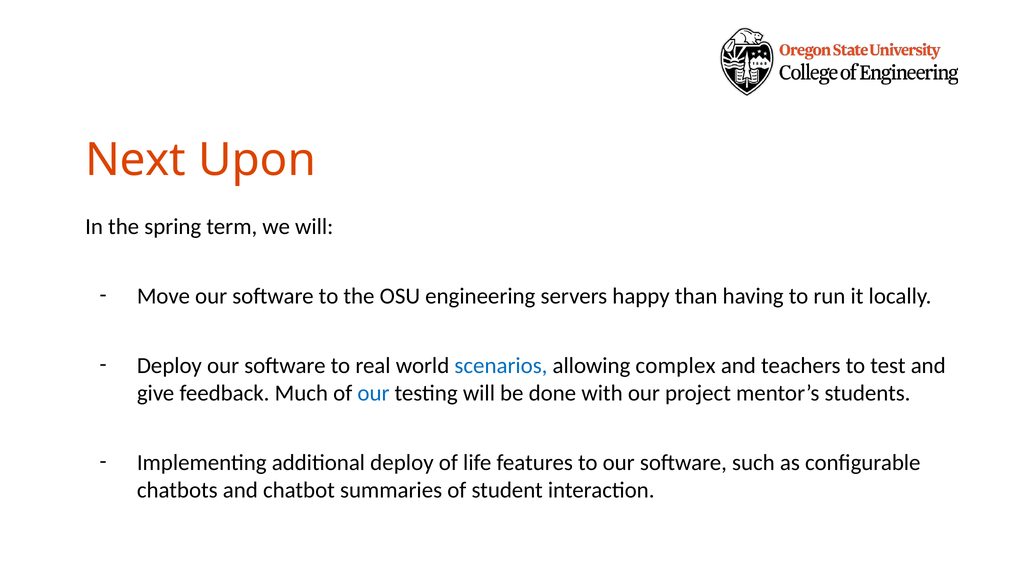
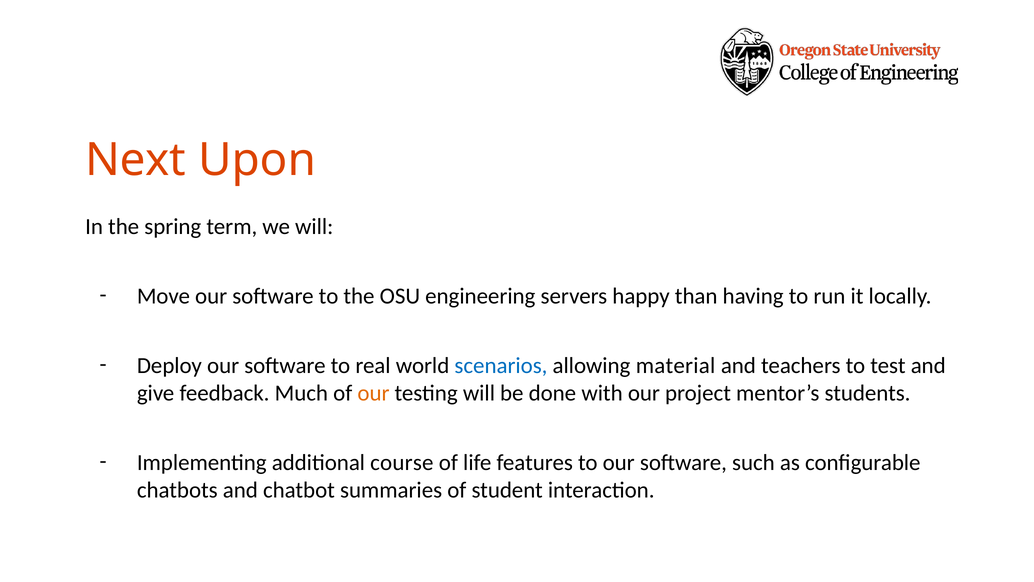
complex: complex -> material (676, 365)
our colour: blue -> orange (373, 393)
additional deploy: deploy -> course (402, 462)
